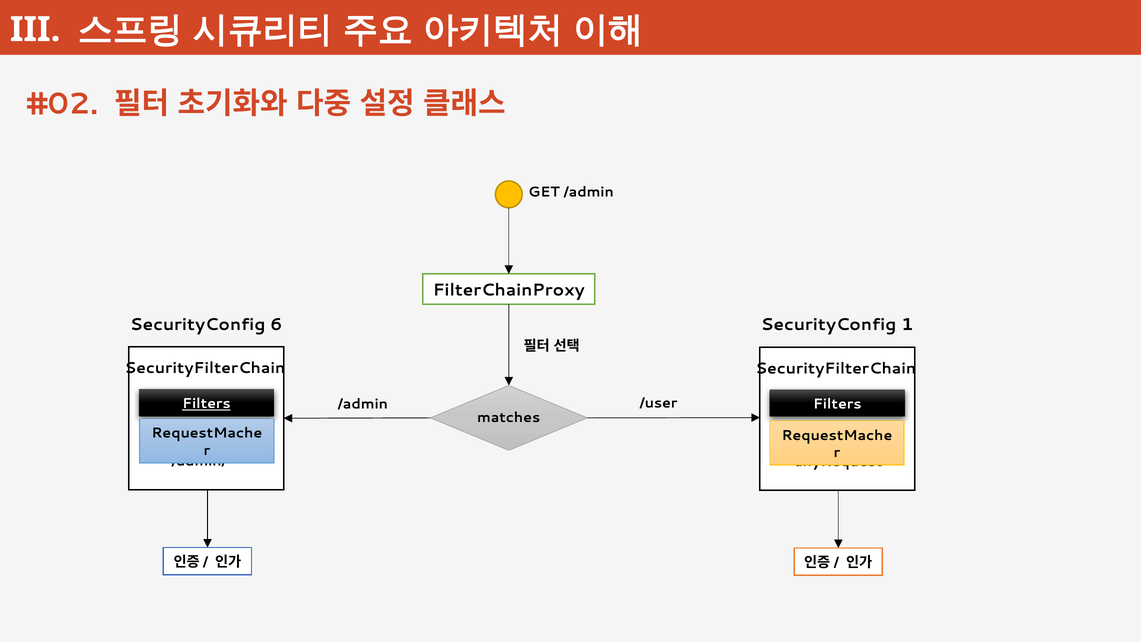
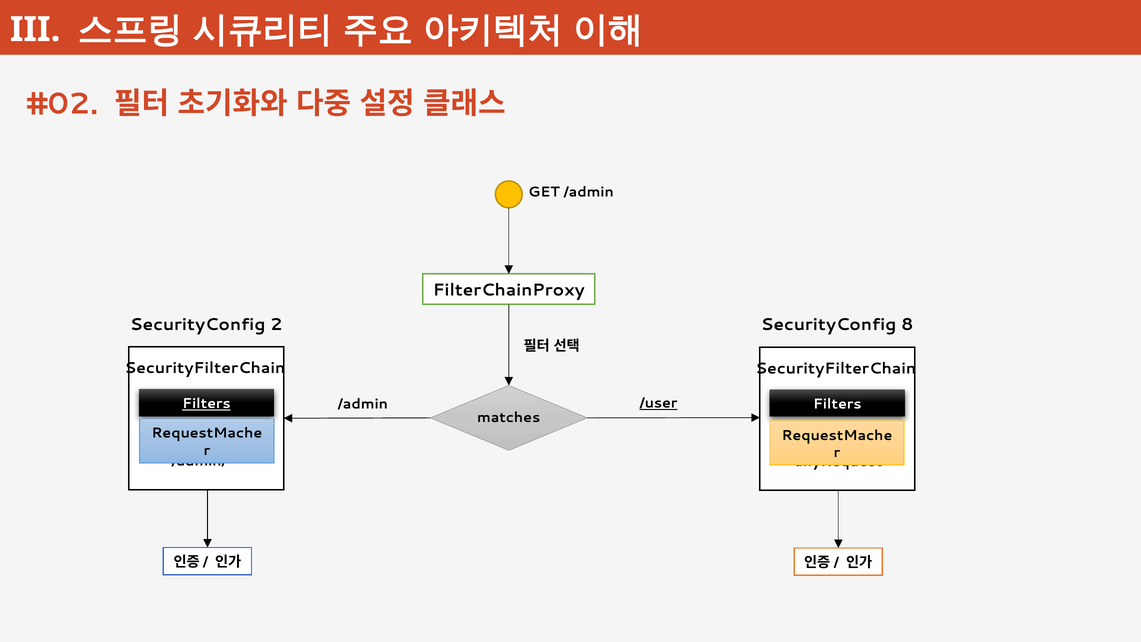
6: 6 -> 2 (276, 324)
1: 1 -> 8 (907, 325)
/user underline: none -> present (659, 403)
